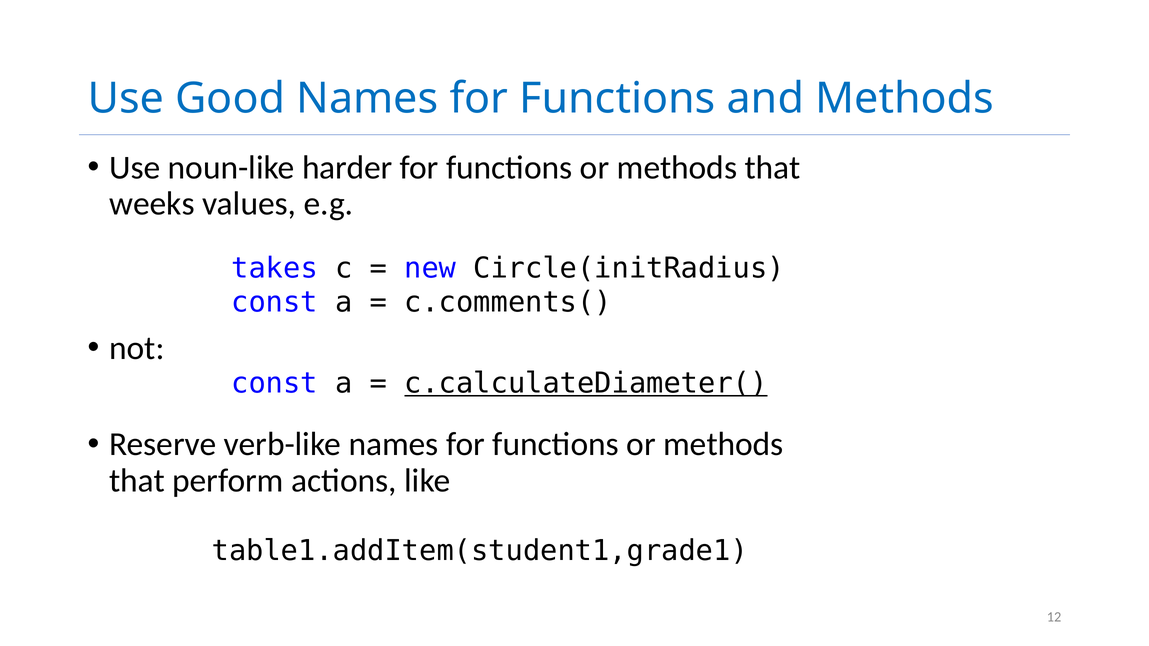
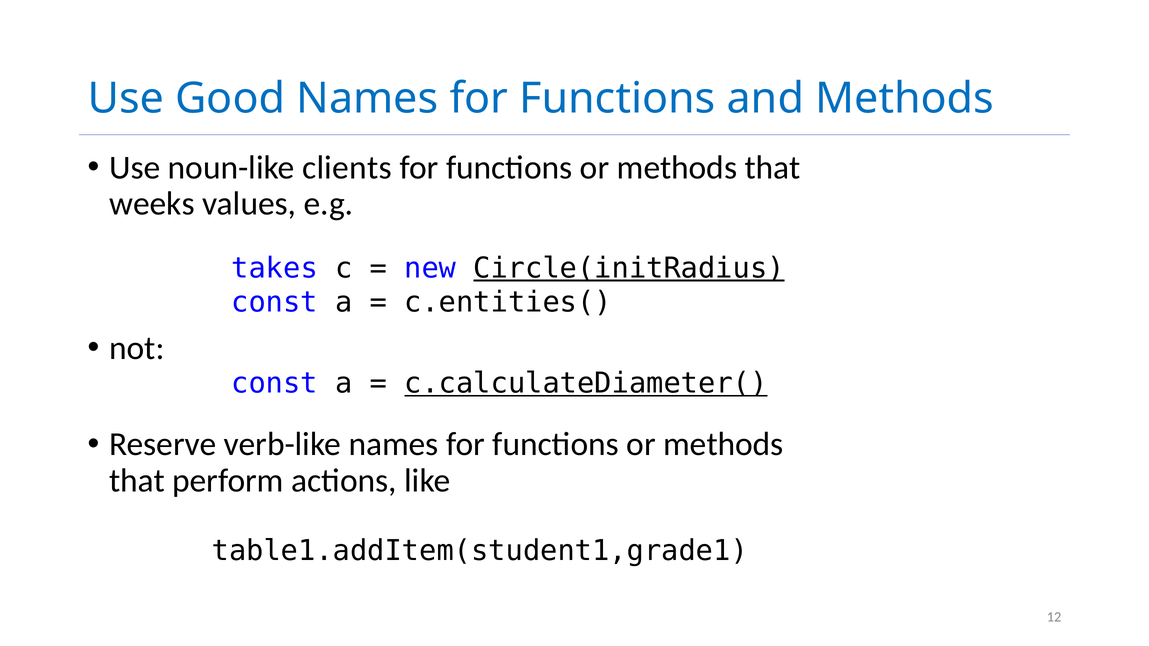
harder: harder -> clients (347, 168)
Circle(initRadius underline: none -> present (629, 268)
c.comments(: c.comments( -> c.entities( (508, 303)
